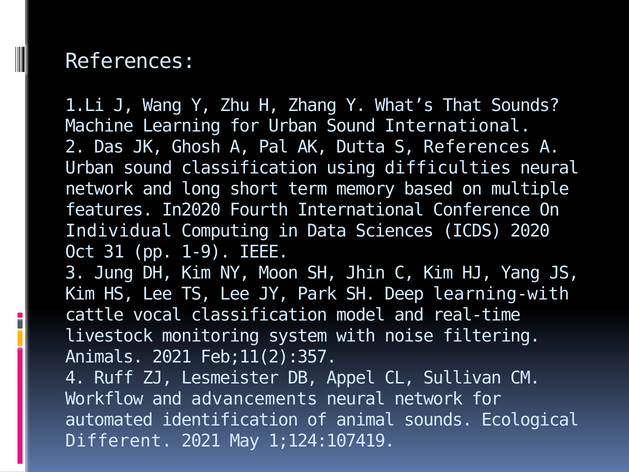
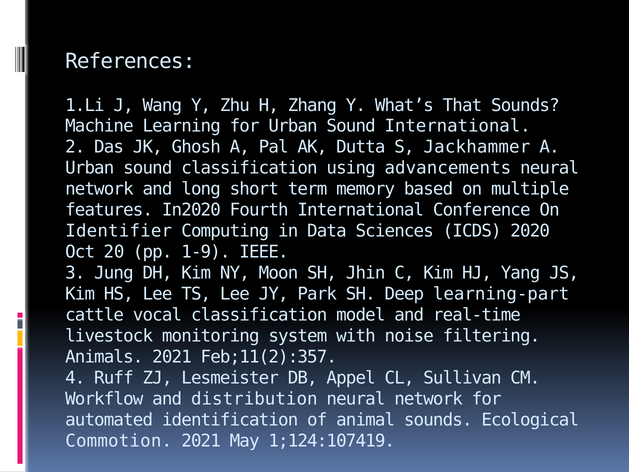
S References: References -> Jackhammer (477, 147)
difficulties: difficulties -> advancements (448, 168)
Individual: Individual -> Identifier (119, 231)
31: 31 -> 20 (114, 252)
learning-with: learning-with -> learning-part (501, 294)
advancements: advancements -> distribution (254, 399)
Different: Different -> Commotion (119, 441)
